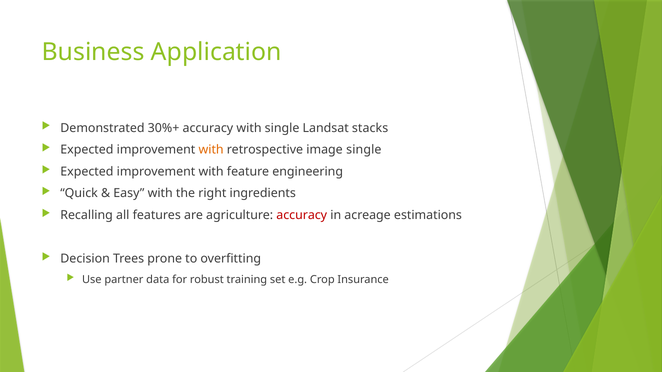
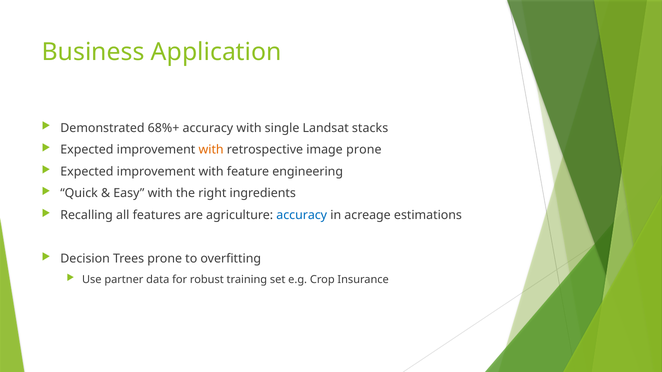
30%+: 30%+ -> 68%+ (164, 128)
image single: single -> prone (364, 150)
accuracy colour: red -> blue (302, 215)
